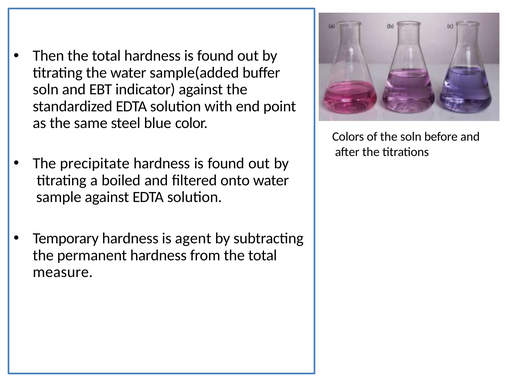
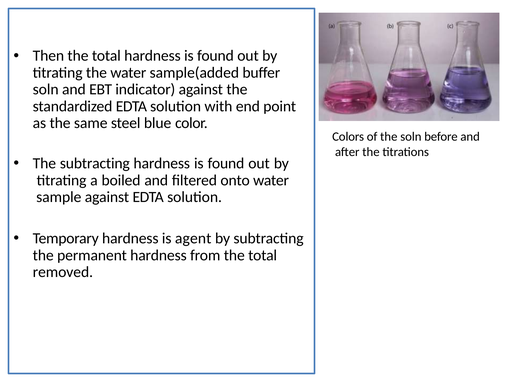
The precipitate: precipitate -> subtracting (95, 164)
measure: measure -> removed (63, 272)
